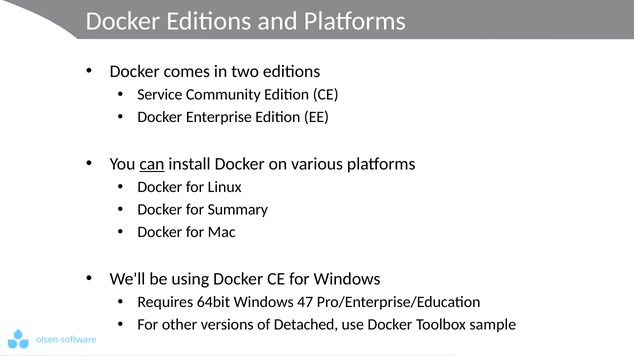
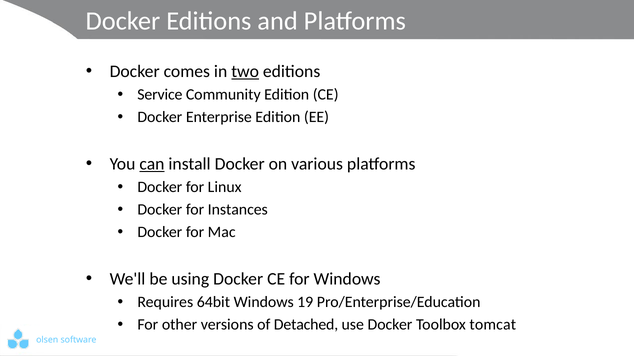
two underline: none -> present (245, 71)
Summary: Summary -> Instances (238, 210)
47: 47 -> 19 (305, 303)
sample: sample -> tomcat (493, 325)
